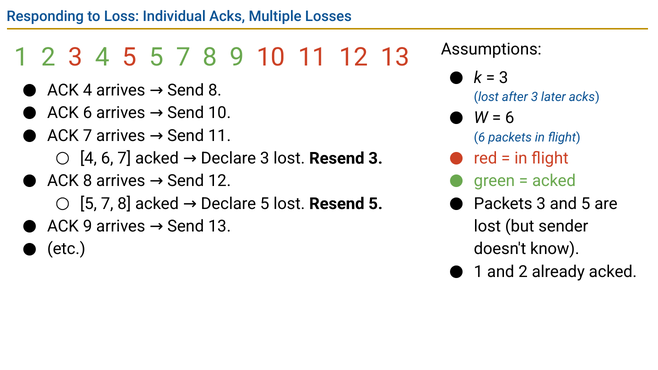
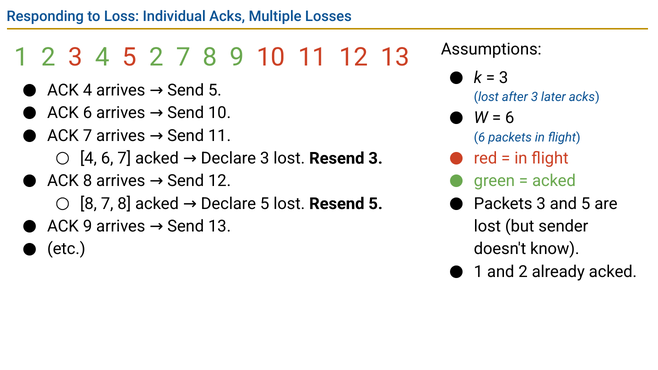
5 5: 5 -> 2 (156, 57)
Send 8: 8 -> 5 (215, 90)
5: 5 -> 8 (88, 204)
